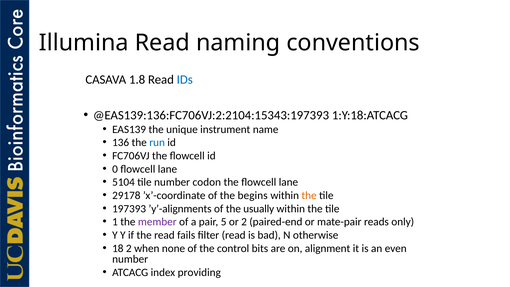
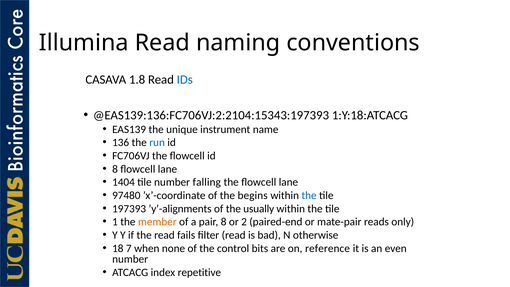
0: 0 -> 8 (115, 169)
5104: 5104 -> 1404 (123, 182)
codon: codon -> falling (207, 182)
29178: 29178 -> 97480 (126, 195)
the colour: orange -> blue (309, 195)
member colour: purple -> orange (157, 222)
pair 5: 5 -> 8 (224, 222)
18 2: 2 -> 7 (129, 248)
alignment: alignment -> reference (328, 248)
providing: providing -> repetitive (199, 272)
